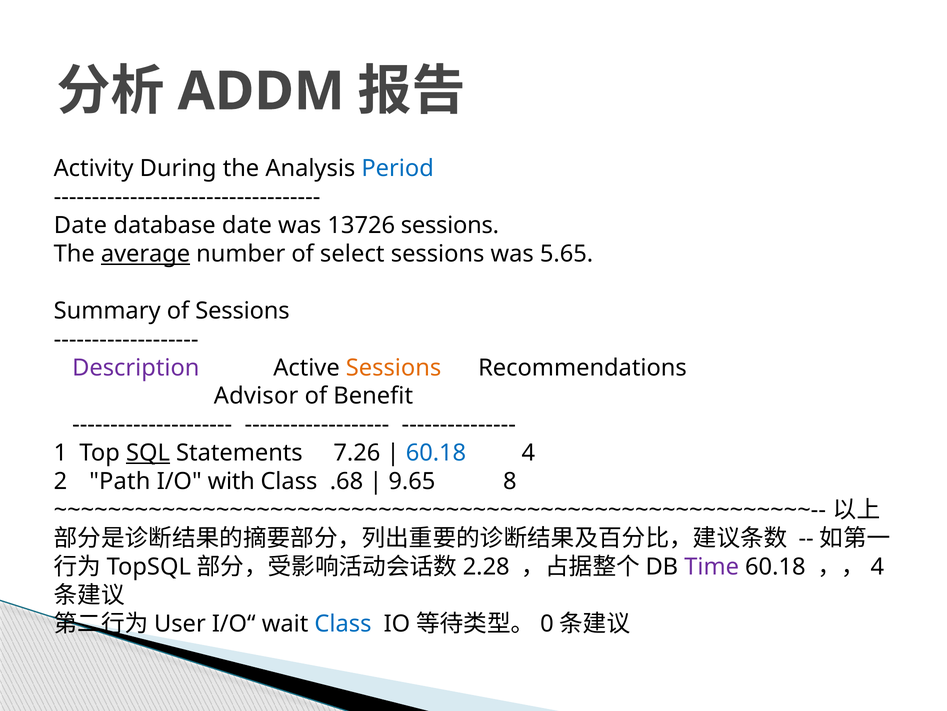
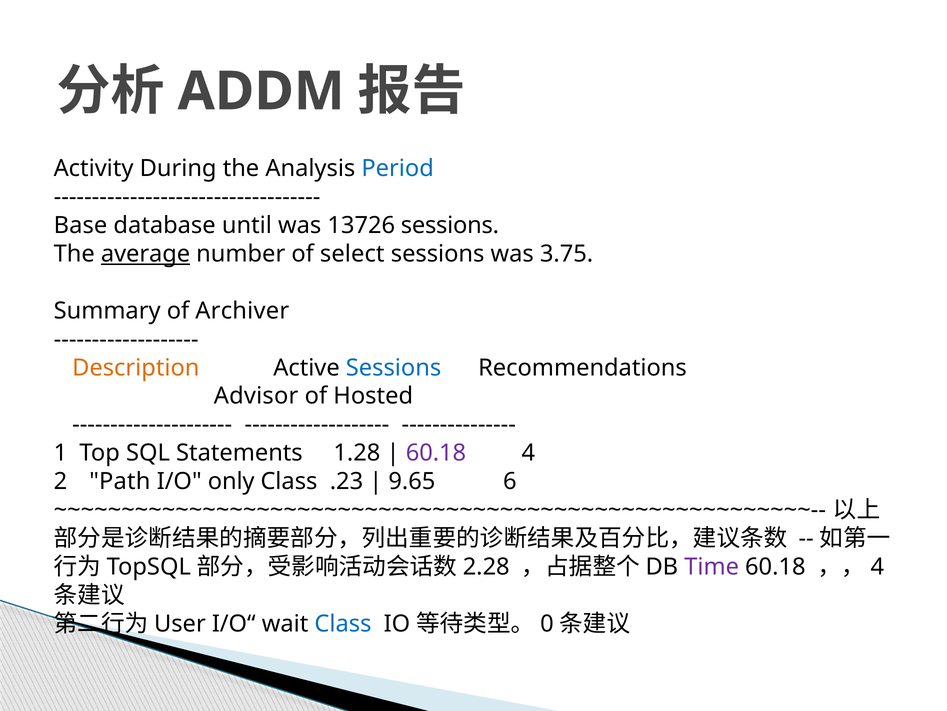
Date: Date -> Base (80, 225)
database date: date -> until (247, 225)
5.65: 5.65 -> 3.75 (567, 254)
of Sessions: Sessions -> Archiver (242, 311)
Description colour: purple -> orange (136, 367)
Sessions colour: orange -> blue (394, 367)
Benefit: Benefit -> Hosted (373, 396)
SQL underline: present -> none (148, 453)
7.26: 7.26 -> 1.28 (357, 453)
60.18 colour: blue -> purple (436, 453)
with: with -> only (231, 481)
.68: .68 -> .23 (346, 481)
8: 8 -> 6 (510, 481)
